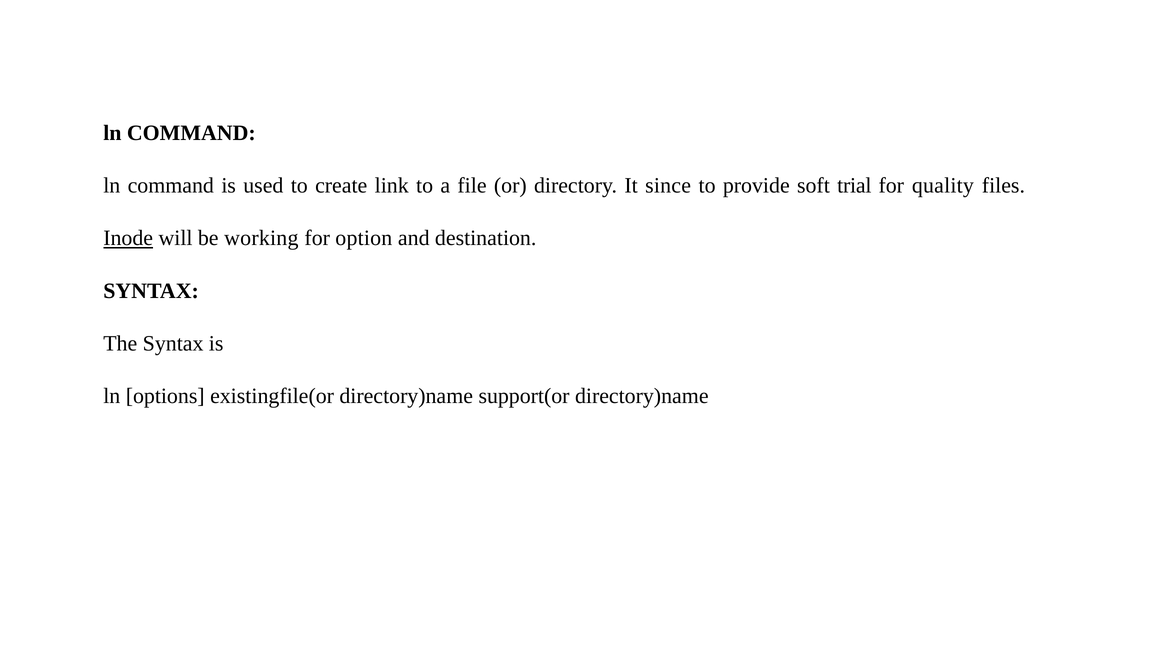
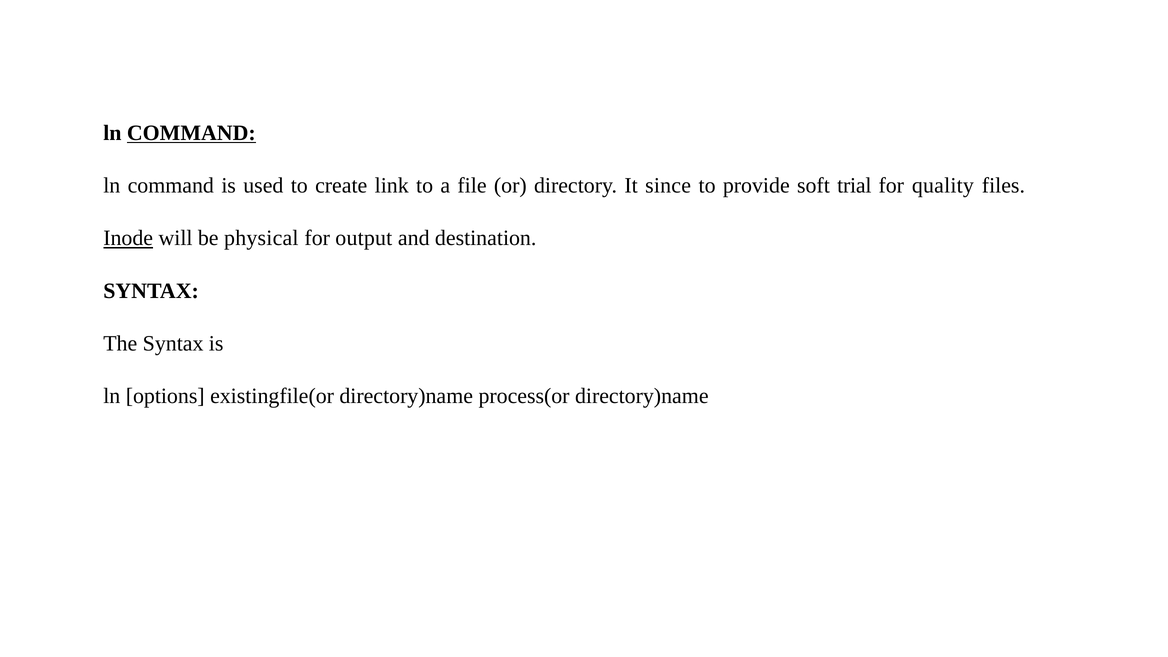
COMMAND underline: none -> present (191, 133)
working: working -> physical (261, 238)
option: option -> output (364, 238)
support(or: support(or -> process(or (524, 396)
